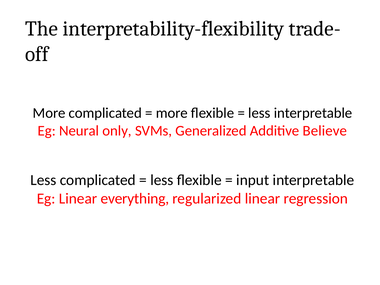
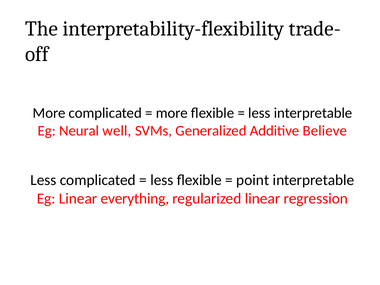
only: only -> well (117, 131)
input: input -> point (253, 180)
